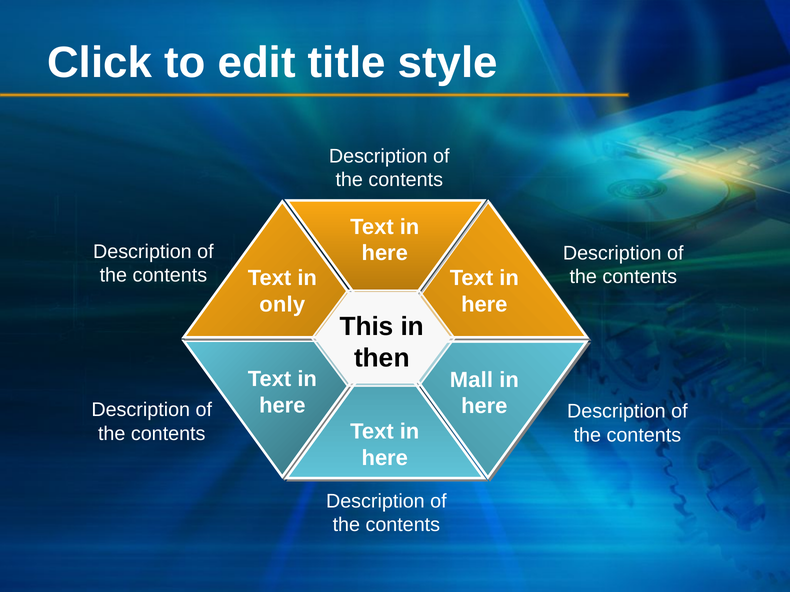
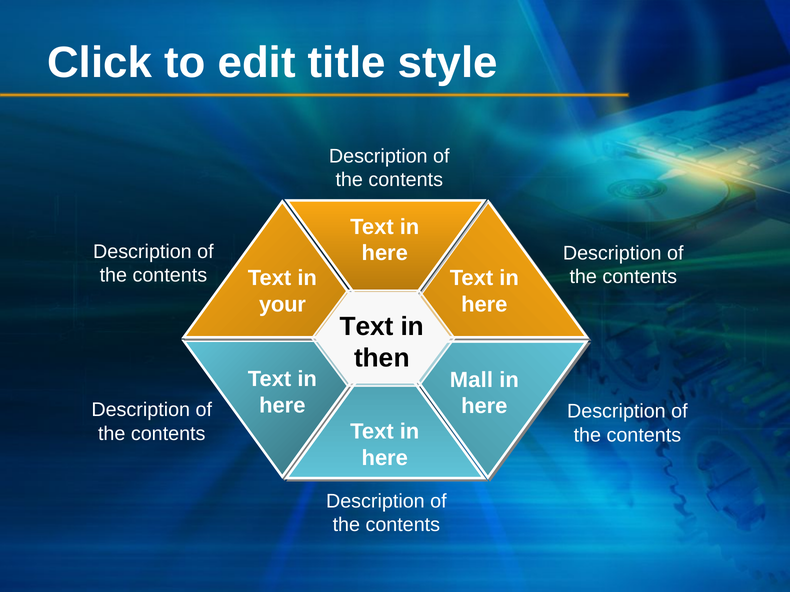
only: only -> your (282, 305)
This: This -> Text (367, 327)
